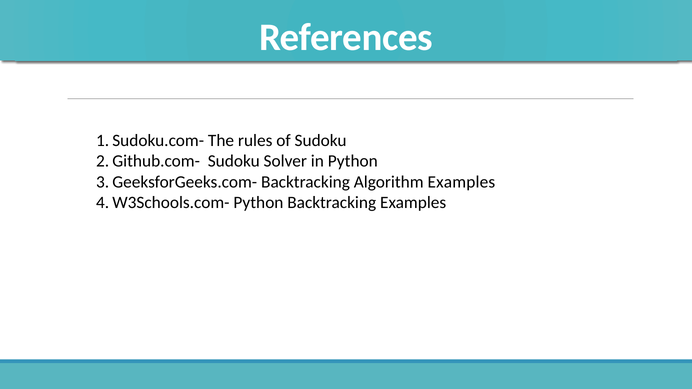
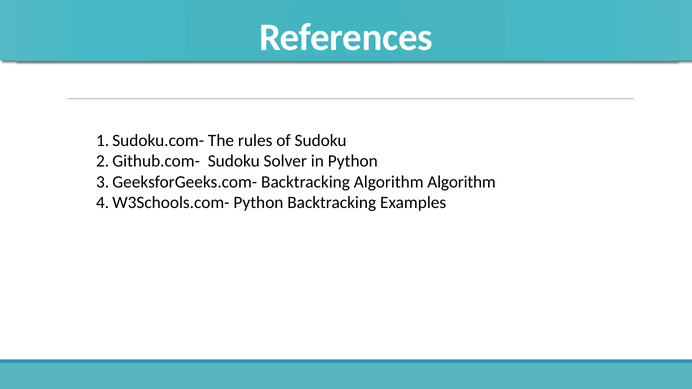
Algorithm Examples: Examples -> Algorithm (462, 182)
